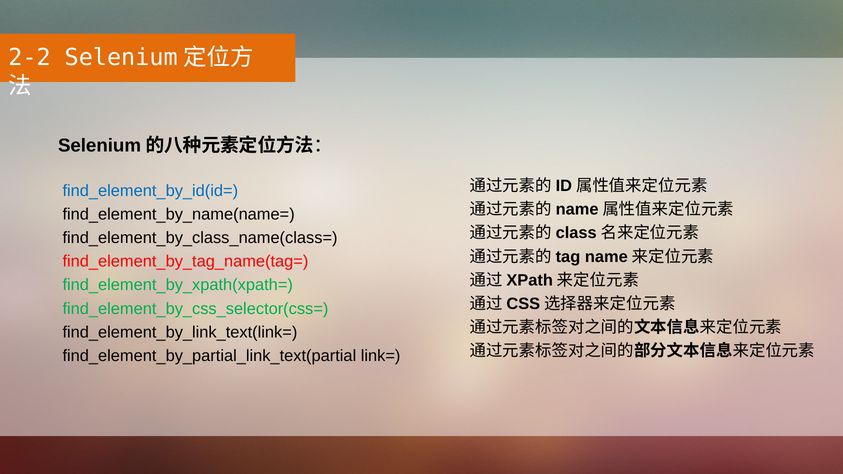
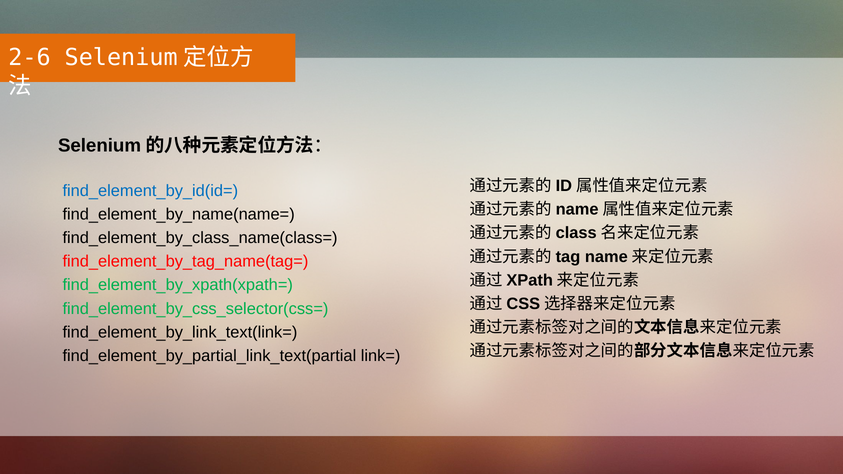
2-2: 2-2 -> 2-6 (29, 58)
